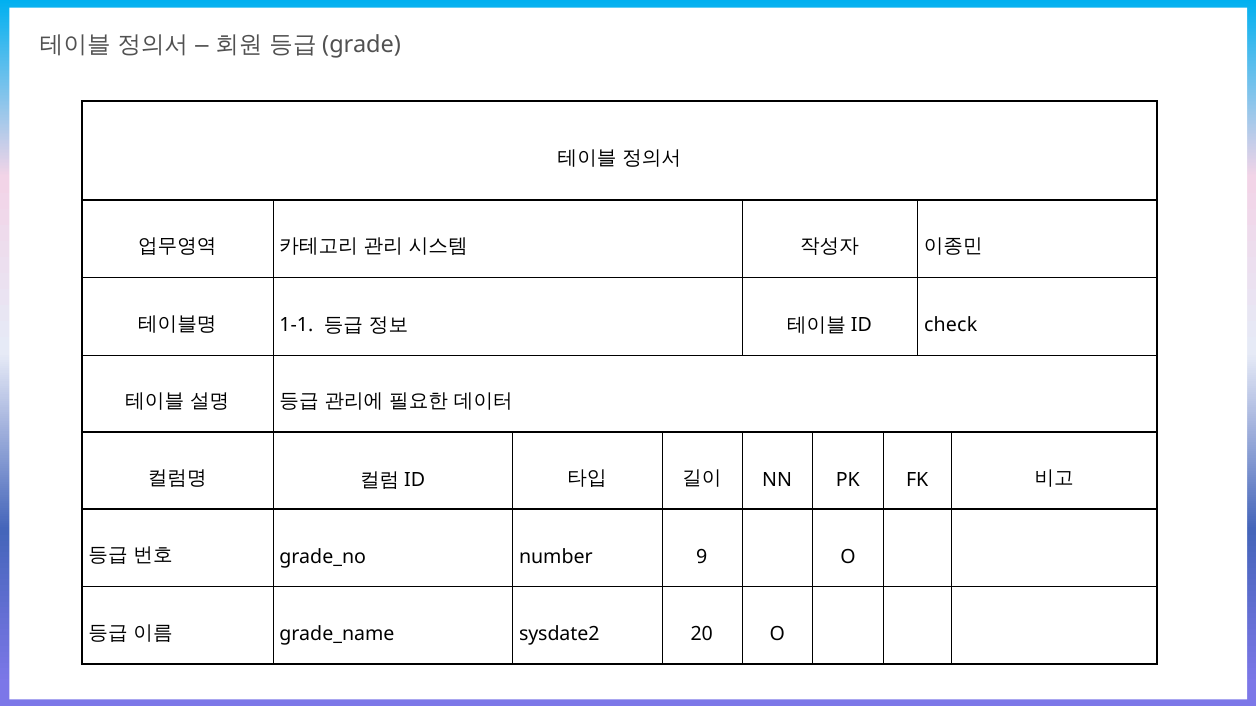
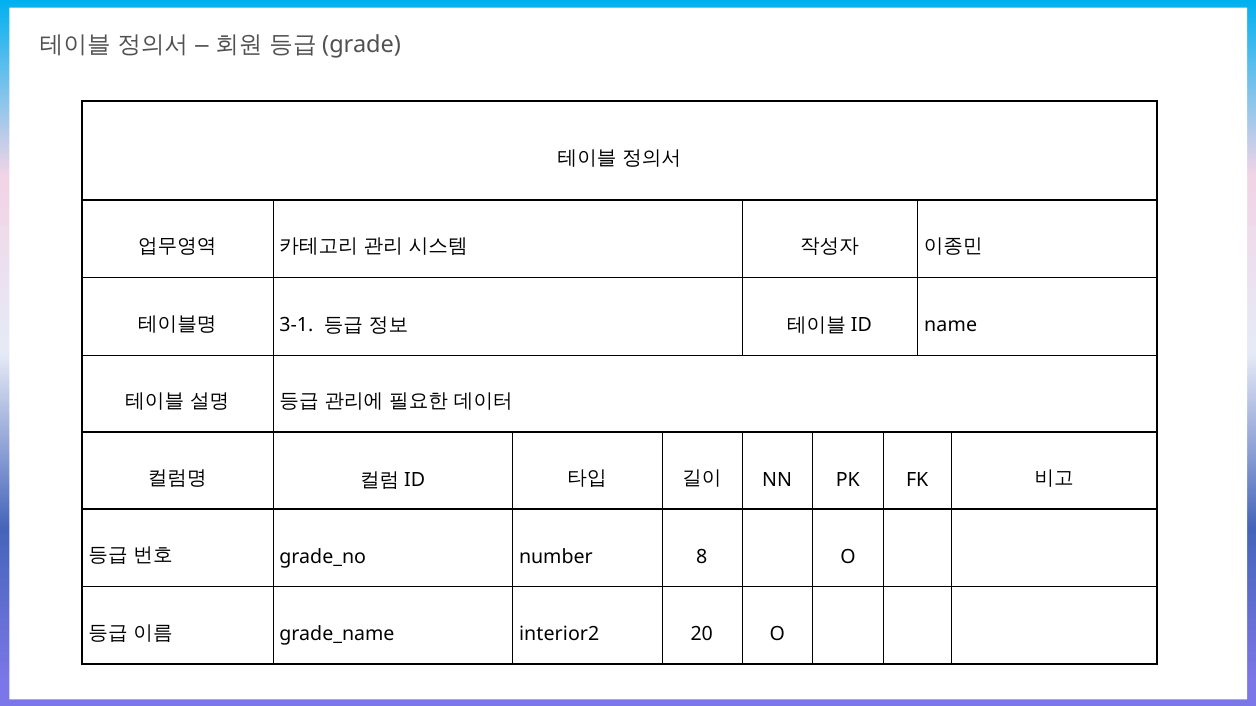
1-1: 1-1 -> 3-1 (296, 326)
check: check -> name (951, 326)
9: 9 -> 8 (702, 558)
sysdate2: sysdate2 -> interior2 (559, 635)
